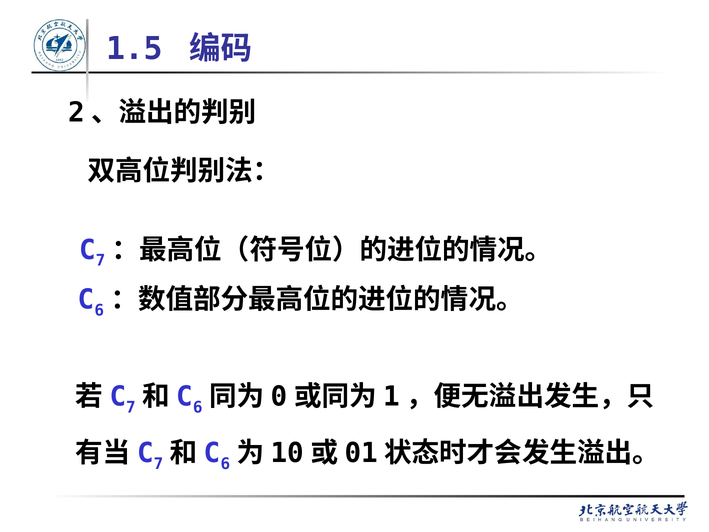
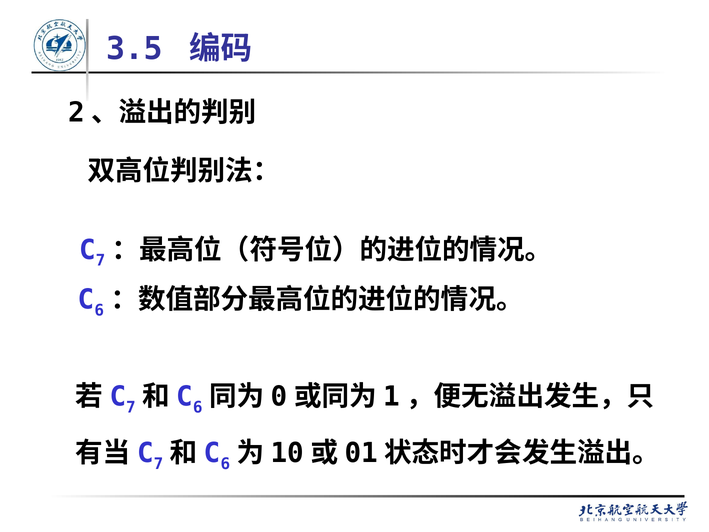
1.5: 1.5 -> 3.5 (134, 49)
